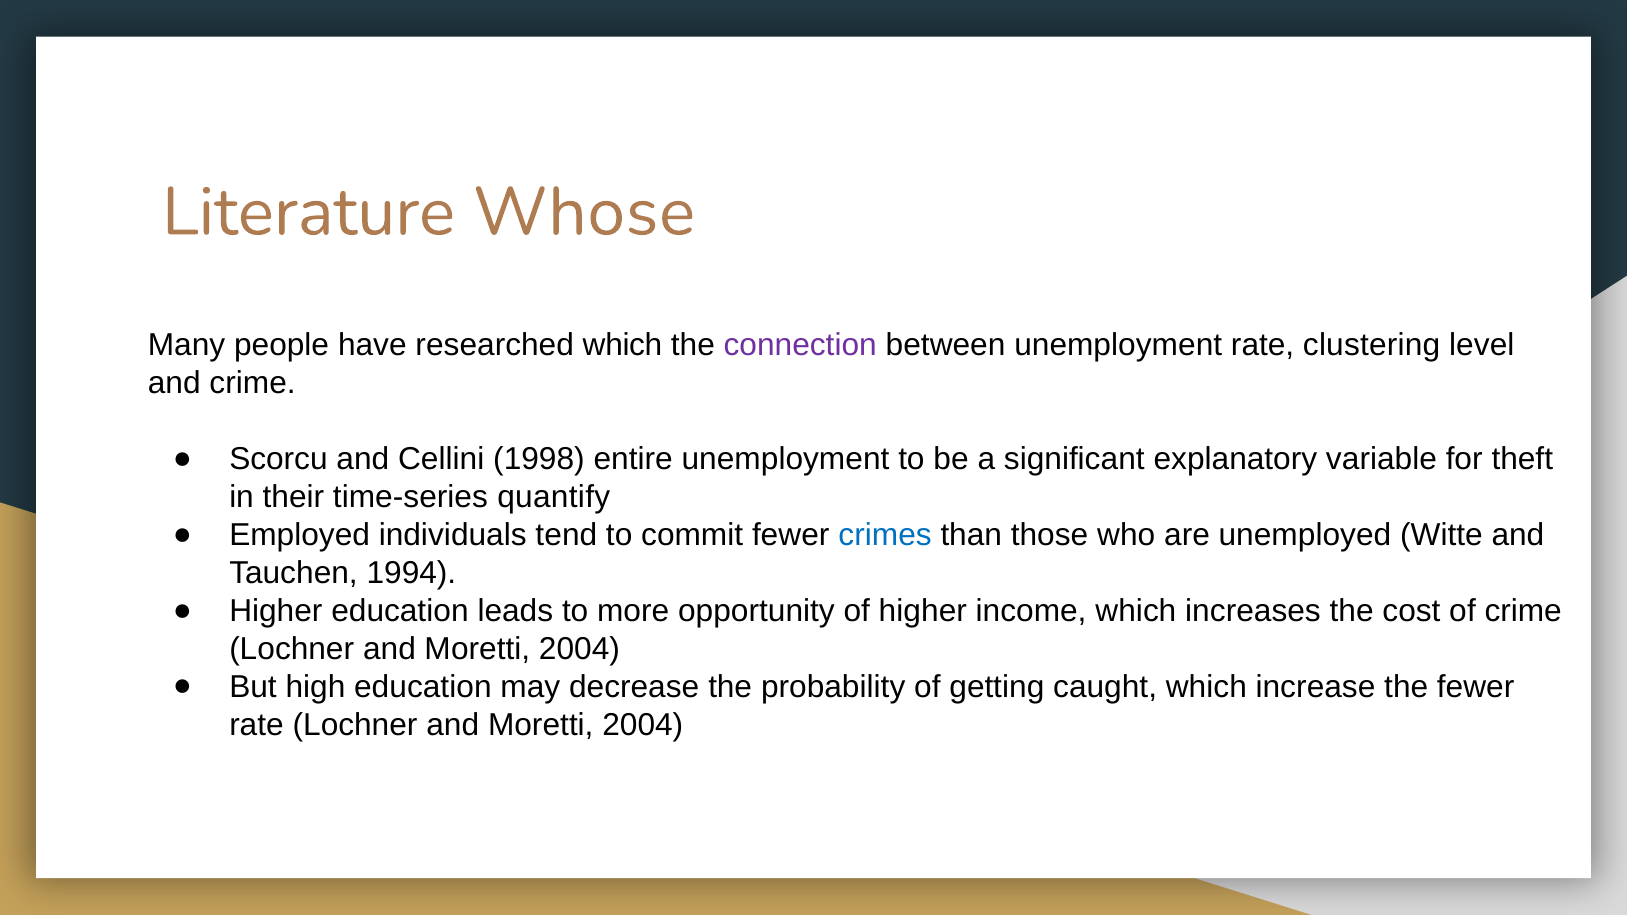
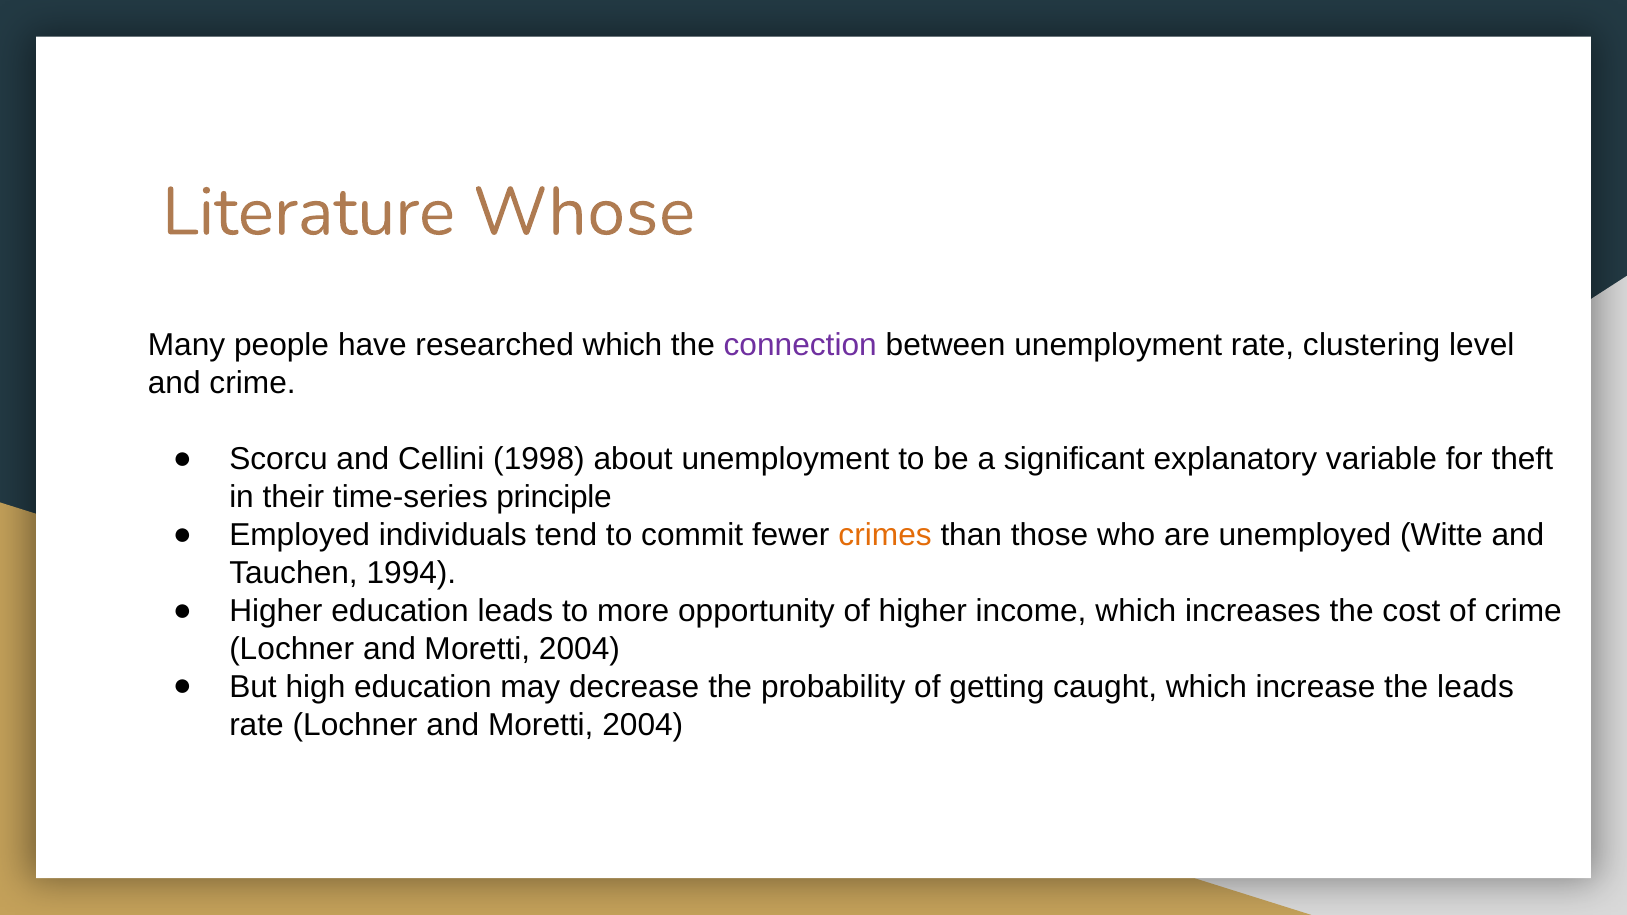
entire: entire -> about (633, 459)
quantify: quantify -> principle (554, 497)
crimes colour: blue -> orange (885, 535)
the fewer: fewer -> leads (1476, 687)
